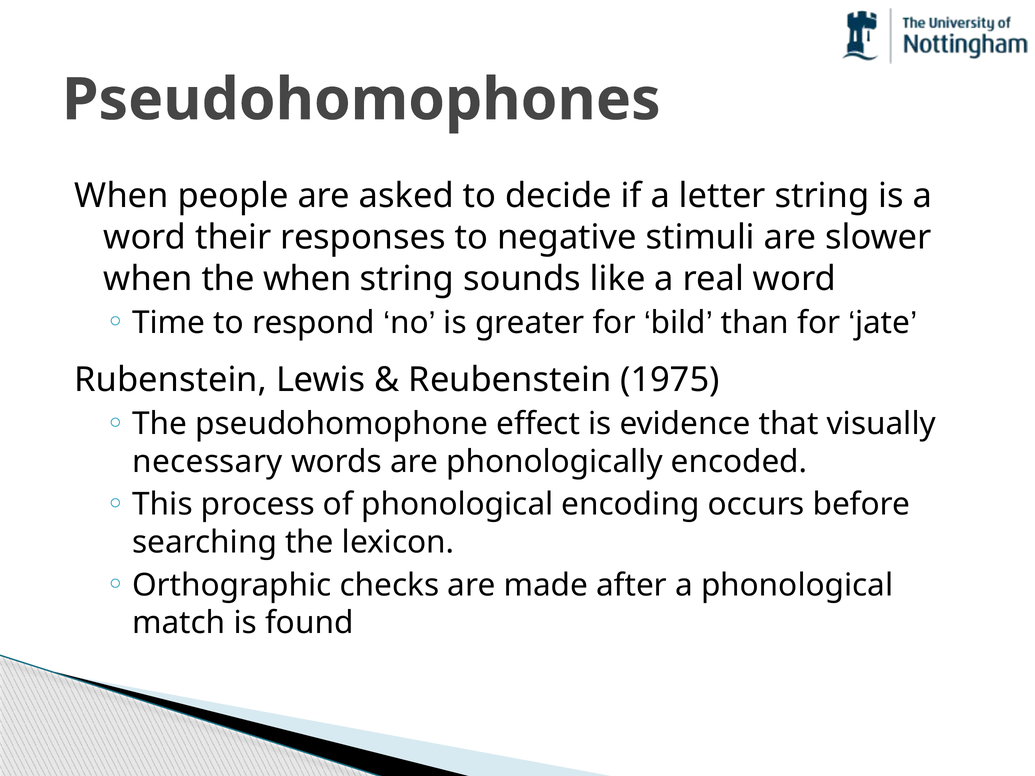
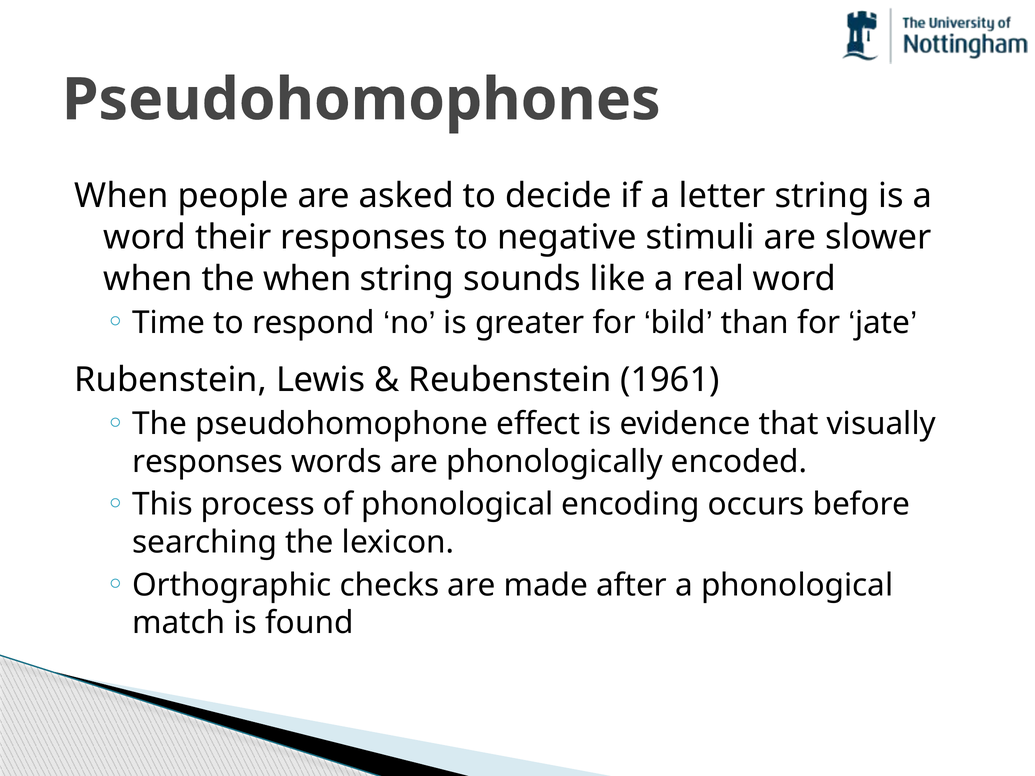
1975: 1975 -> 1961 (670, 380)
necessary: necessary -> responses (208, 462)
